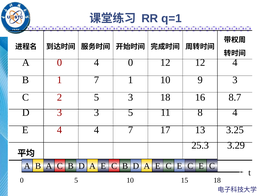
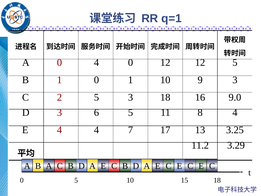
12 4: 4 -> 5 (235, 62)
1 7: 7 -> 0 (96, 80)
8.7: 8.7 -> 9.0 (235, 97)
3 3: 3 -> 6 (96, 112)
25.3: 25.3 -> 11.2 (200, 145)
